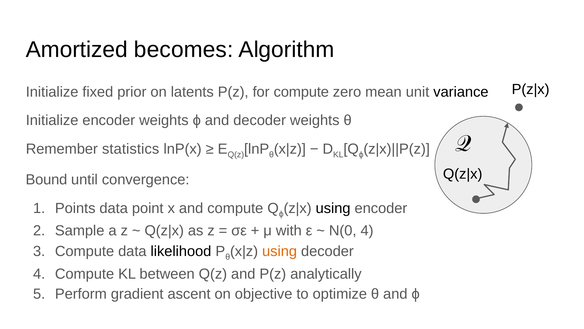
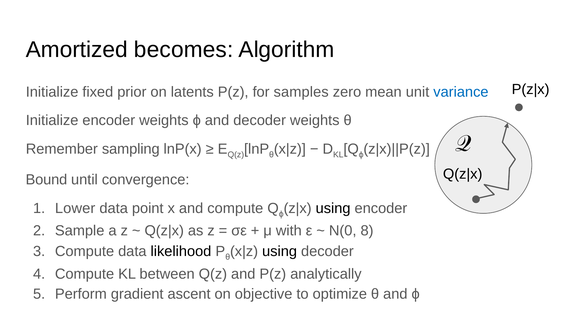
for compute: compute -> samples (301, 92)
variance colour: black -> blue (461, 92)
statistics: statistics -> sampling (131, 149)
Points: Points -> Lower (75, 208)
N(0 4: 4 -> 8 (367, 230)
using colour: orange -> black (280, 251)
